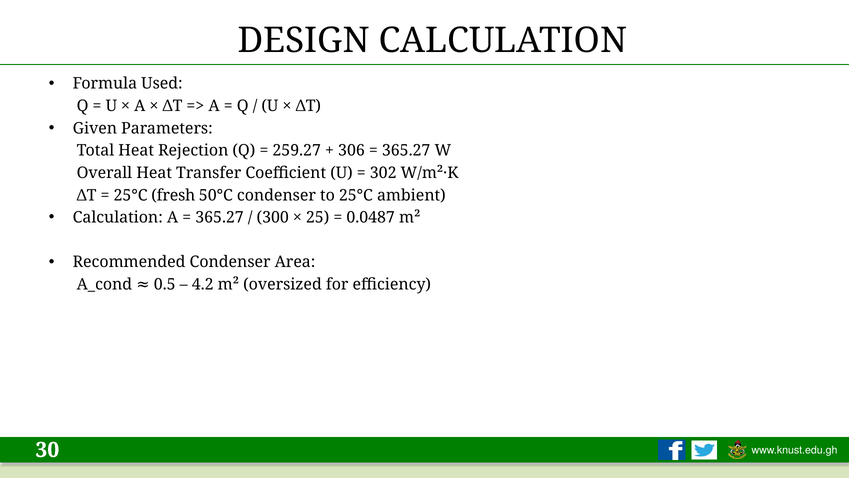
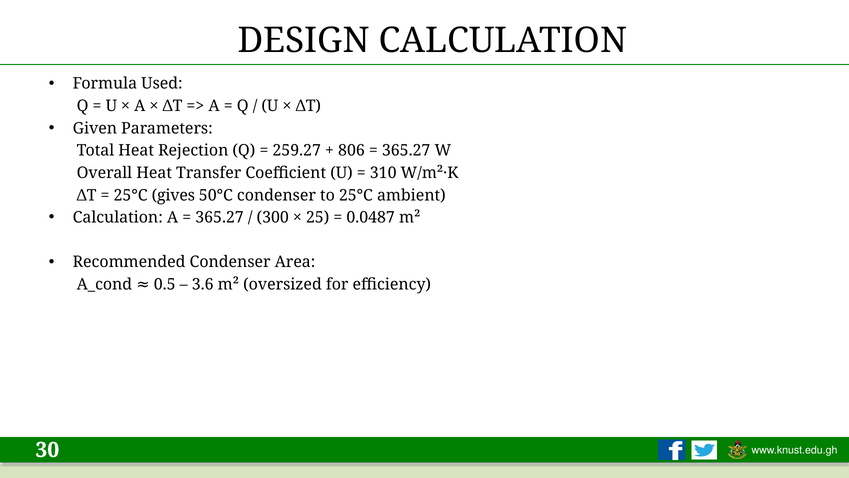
306: 306 -> 806 (351, 150)
302: 302 -> 310 (383, 173)
fresh: fresh -> gives (173, 195)
4.2: 4.2 -> 3.6 (203, 284)
